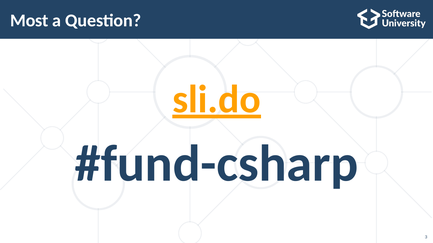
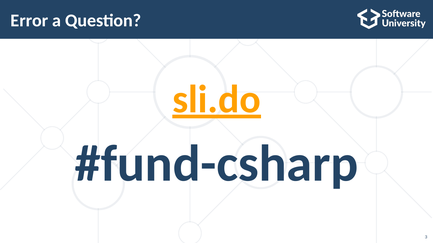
Most: Most -> Error (29, 21)
